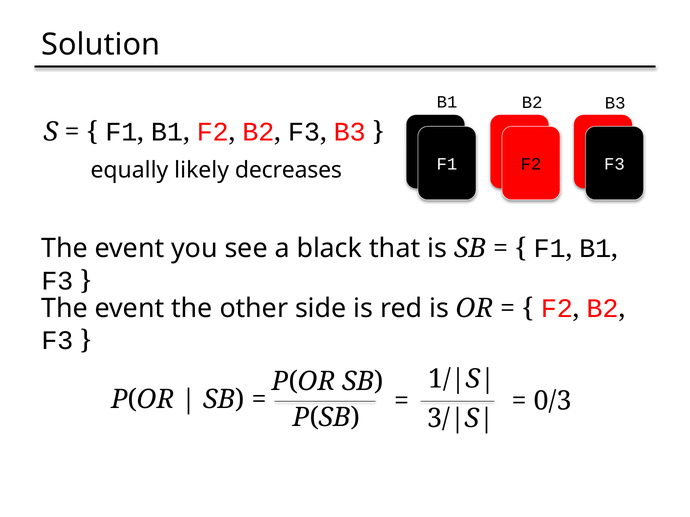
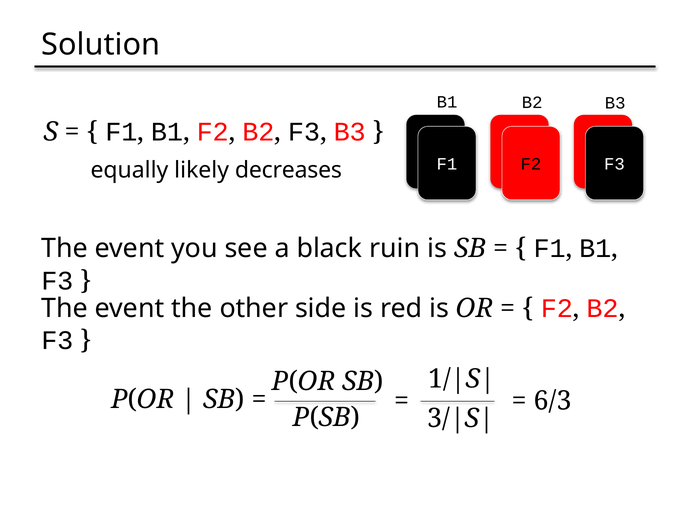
that: that -> ruin (395, 249)
0/3: 0/3 -> 6/3 (553, 401)
